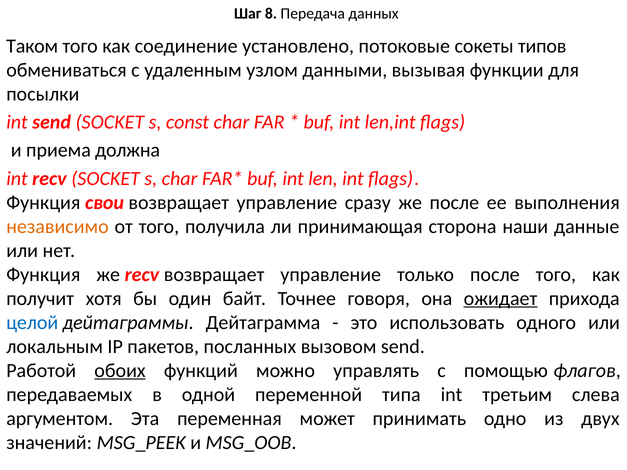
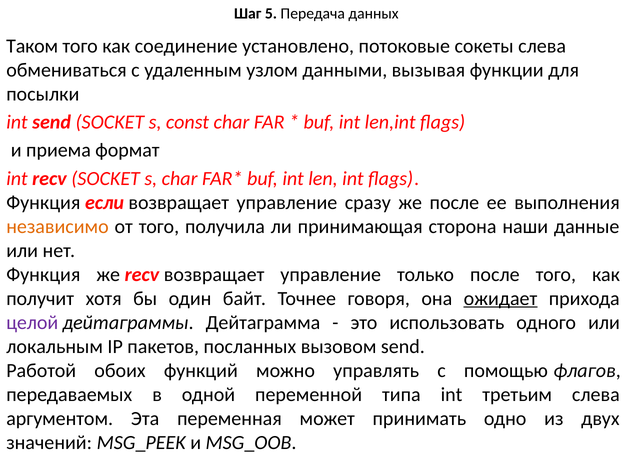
8: 8 -> 5 (271, 14)
сокеты типов: типов -> слева (542, 46)
должна: должна -> формат (127, 150)
свои: свои -> если (105, 203)
целой colour: blue -> purple (32, 323)
обоих underline: present -> none (120, 371)
